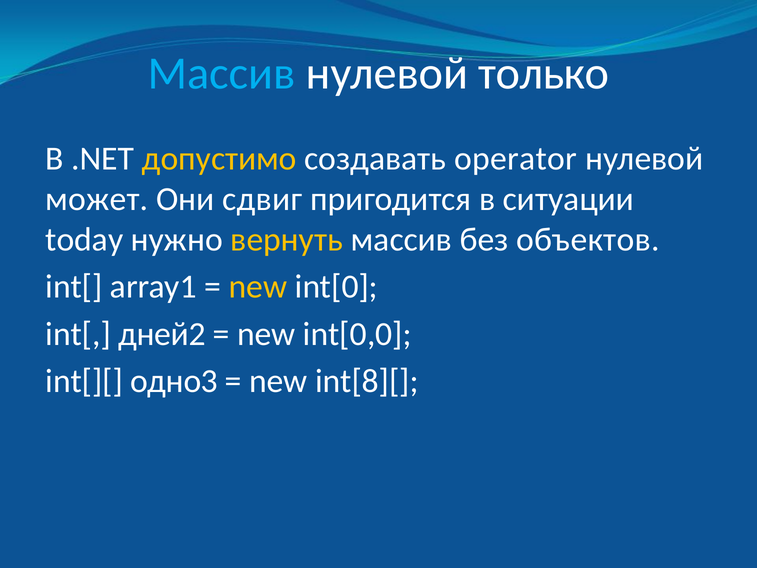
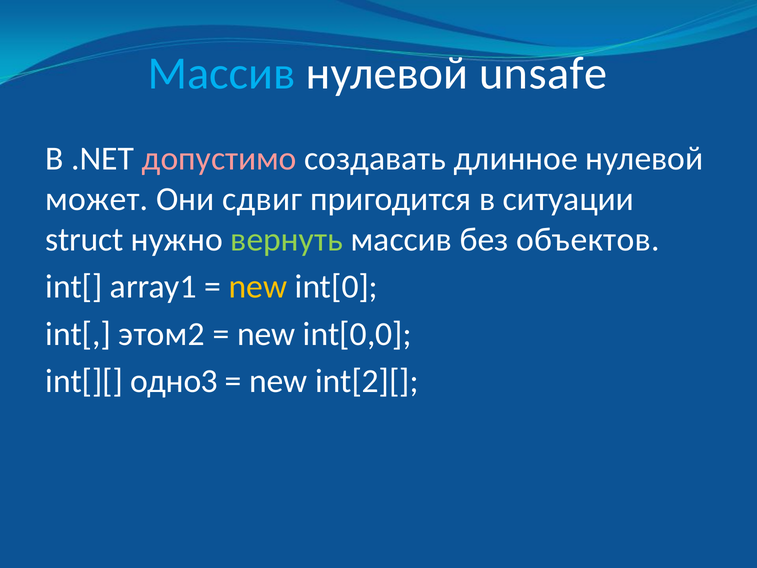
только: только -> unsafe (543, 73)
допустимо colour: yellow -> pink (219, 159)
operator: operator -> длинное (516, 159)
today: today -> struct (84, 240)
вернуть colour: yellow -> light green (287, 240)
дней2: дней2 -> этом2 (162, 334)
int[8][: int[8][ -> int[2][ (367, 381)
